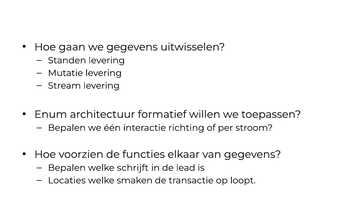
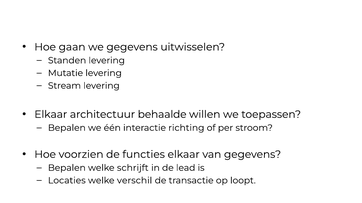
Enum: Enum -> Elkaar (51, 115)
formatief: formatief -> behaalde (162, 115)
smaken: smaken -> verschil (135, 181)
